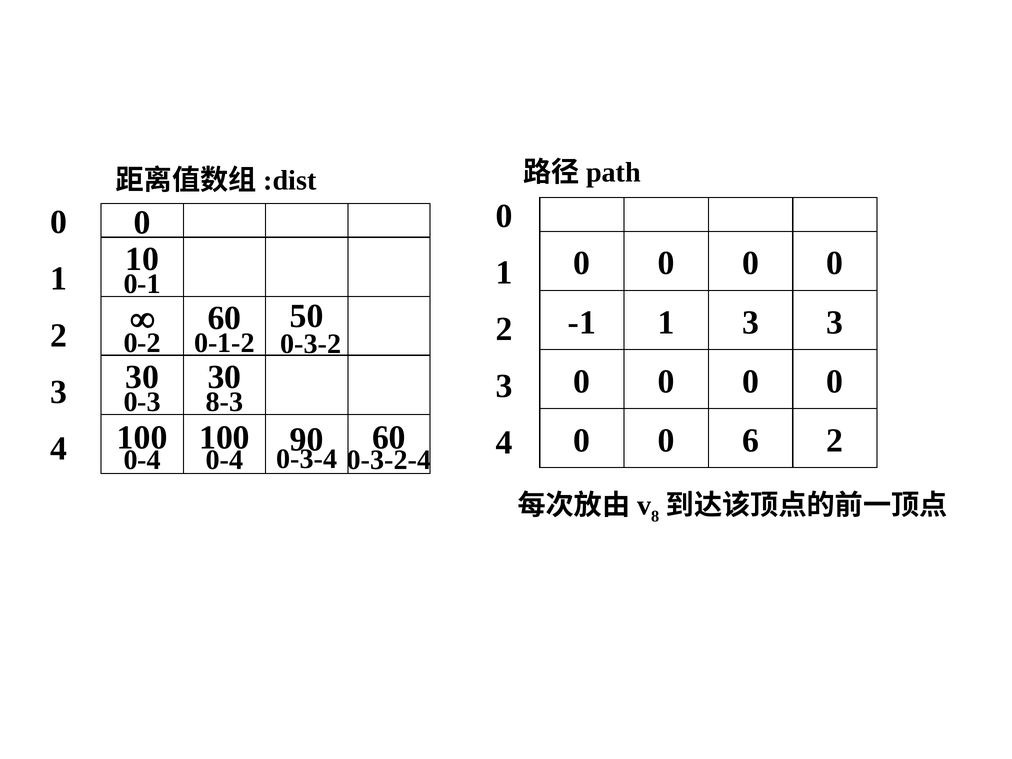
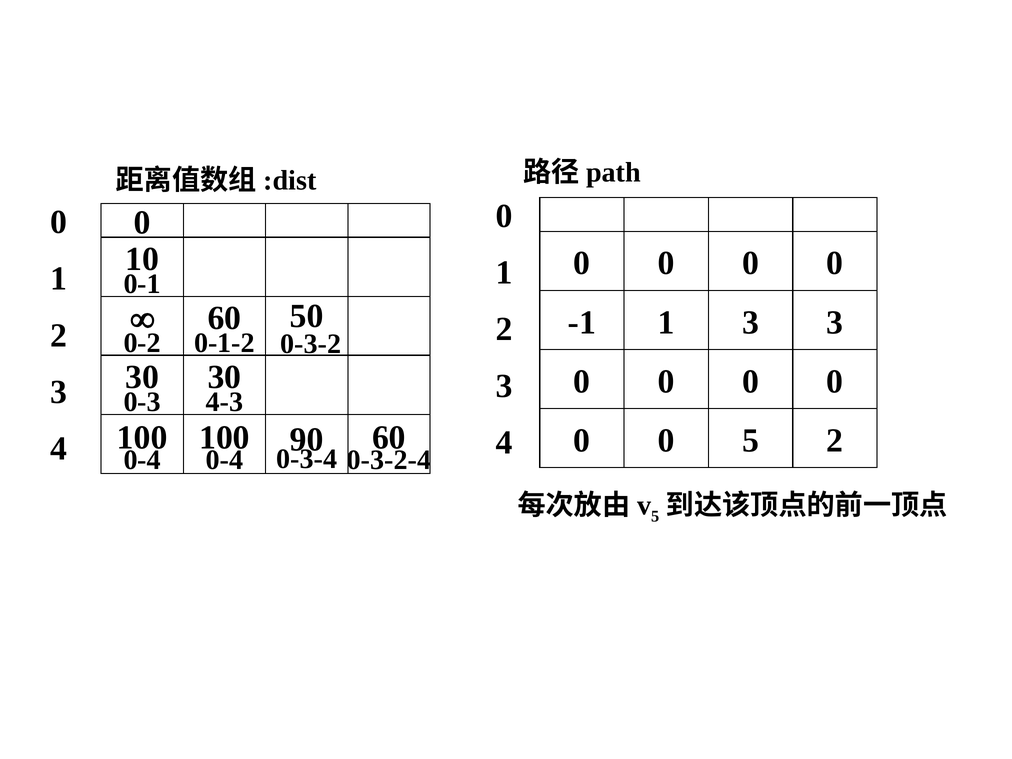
8-3: 8-3 -> 4-3 (224, 402)
0 6: 6 -> 5 (751, 441)
8: 8 -> 5 (655, 516)
